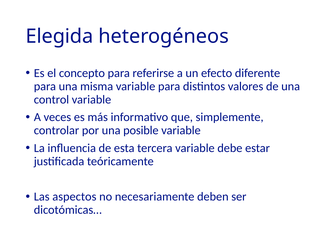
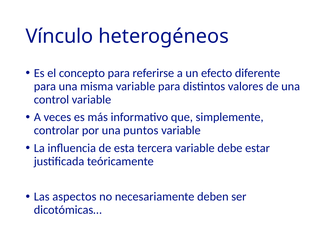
Elegida: Elegida -> Vínculo (59, 37)
posible: posible -> puntos (141, 131)
